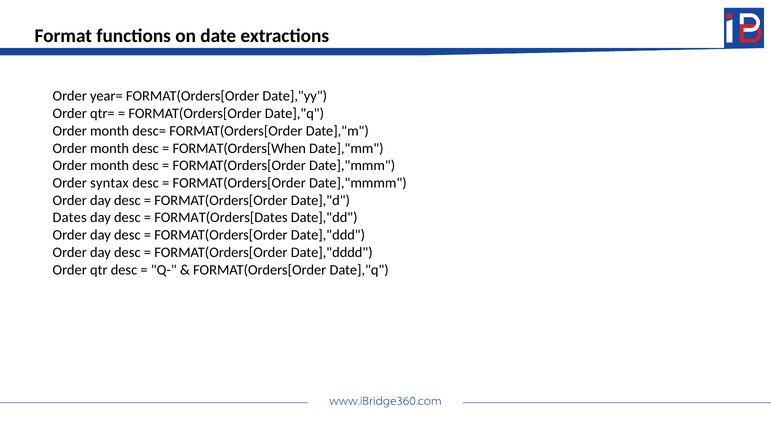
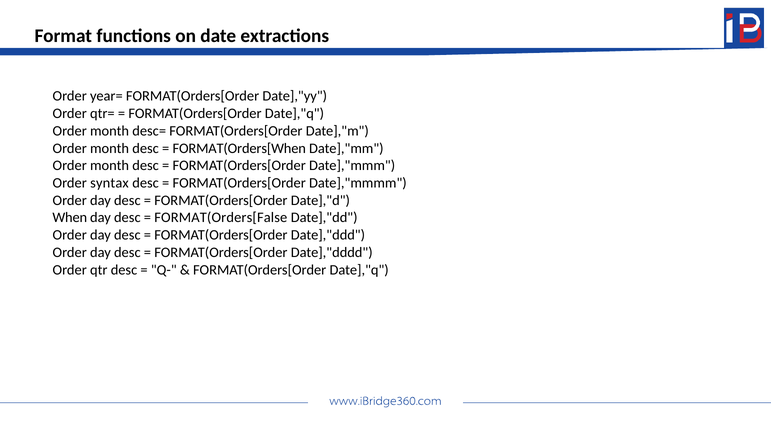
Dates: Dates -> When (70, 218)
FORMAT(Orders[Dates: FORMAT(Orders[Dates -> FORMAT(Orders[False (221, 218)
